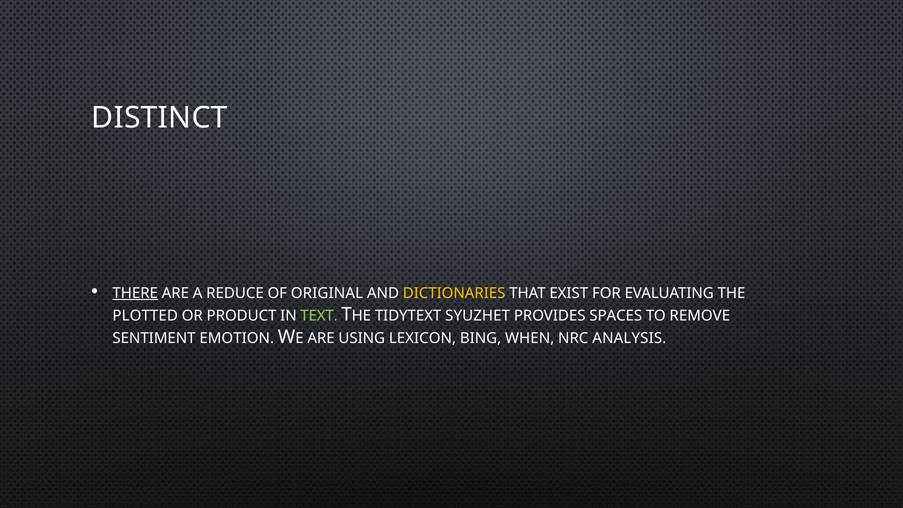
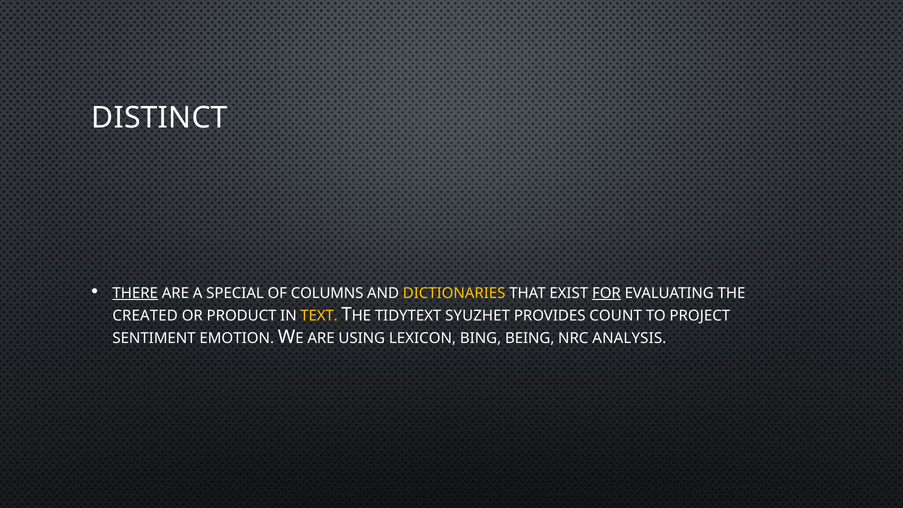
REDUCE: REDUCE -> SPECIAL (235, 293)
ORIGINAL: ORIGINAL -> COLUMNS (327, 293)
FOR underline: none -> present (606, 293)
PLOTTED: PLOTTED -> CREATED (145, 316)
TEXT colour: light green -> yellow (319, 316)
SPACES: SPACES -> COUNT (616, 316)
REMOVE: REMOVE -> PROJECT (700, 316)
WHEN: WHEN -> BEING (530, 338)
